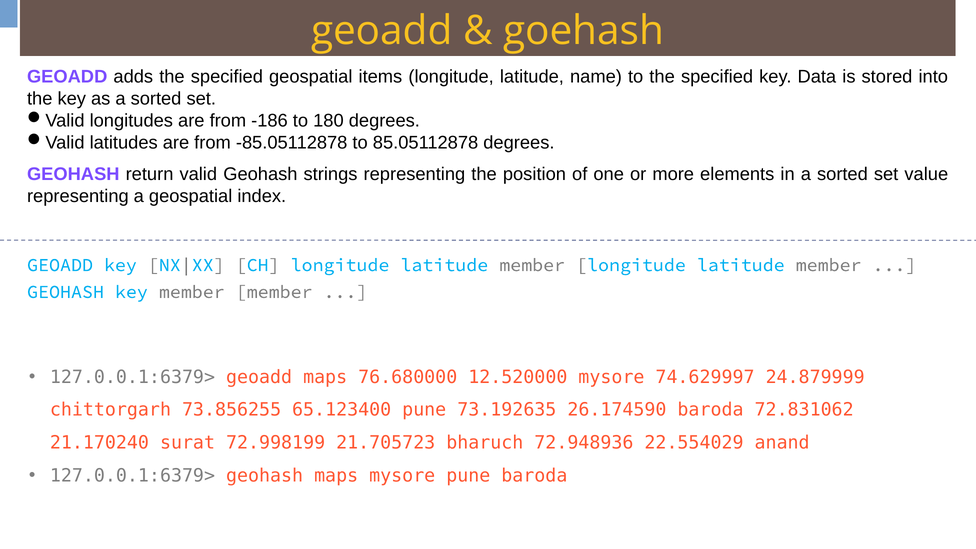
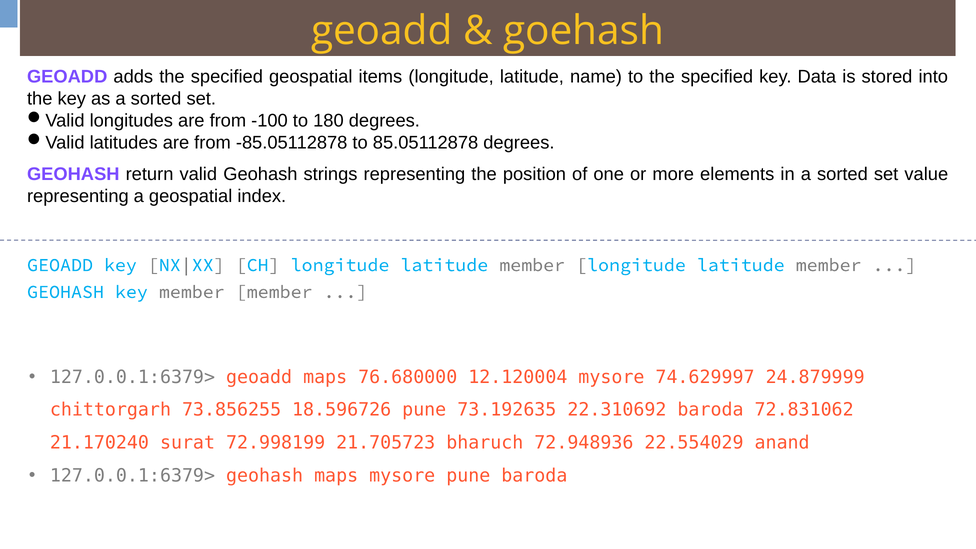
-186: -186 -> -100 (269, 121)
12.520000: 12.520000 -> 12.120004 (518, 377)
65.123400: 65.123400 -> 18.596726 (342, 410)
26.174590: 26.174590 -> 22.310692 (617, 410)
